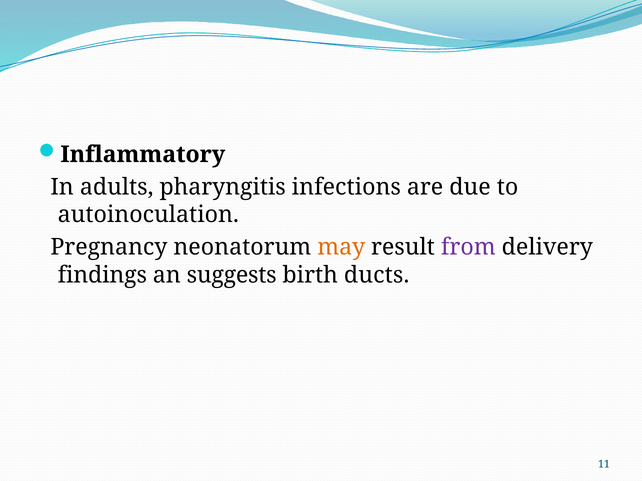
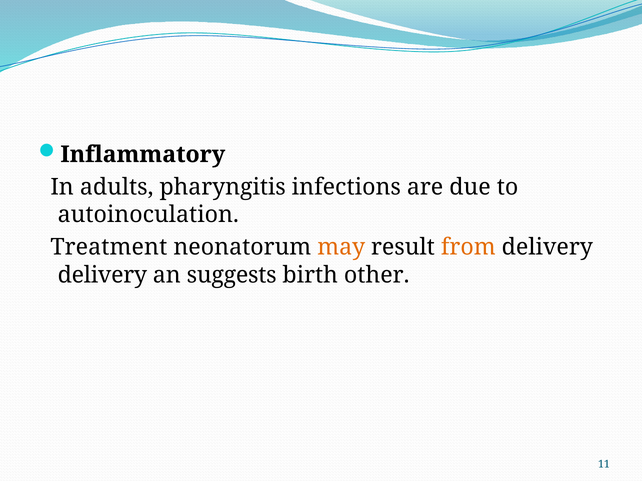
Pregnancy: Pregnancy -> Treatment (109, 248)
from colour: purple -> orange (468, 248)
findings: findings -> delivery (102, 275)
ducts: ducts -> other (377, 275)
